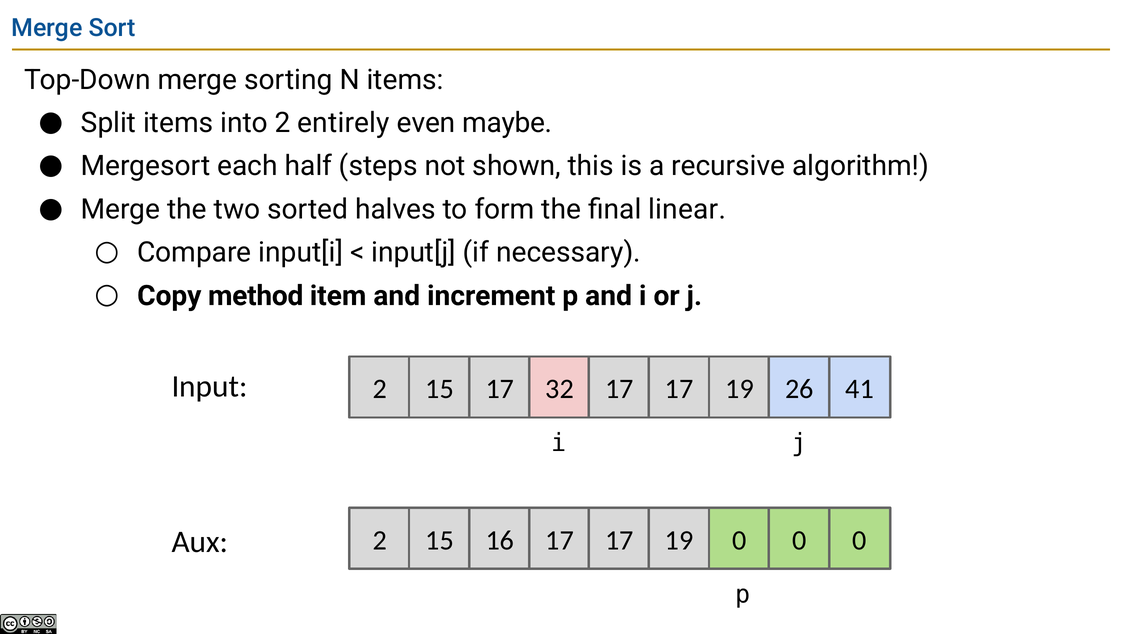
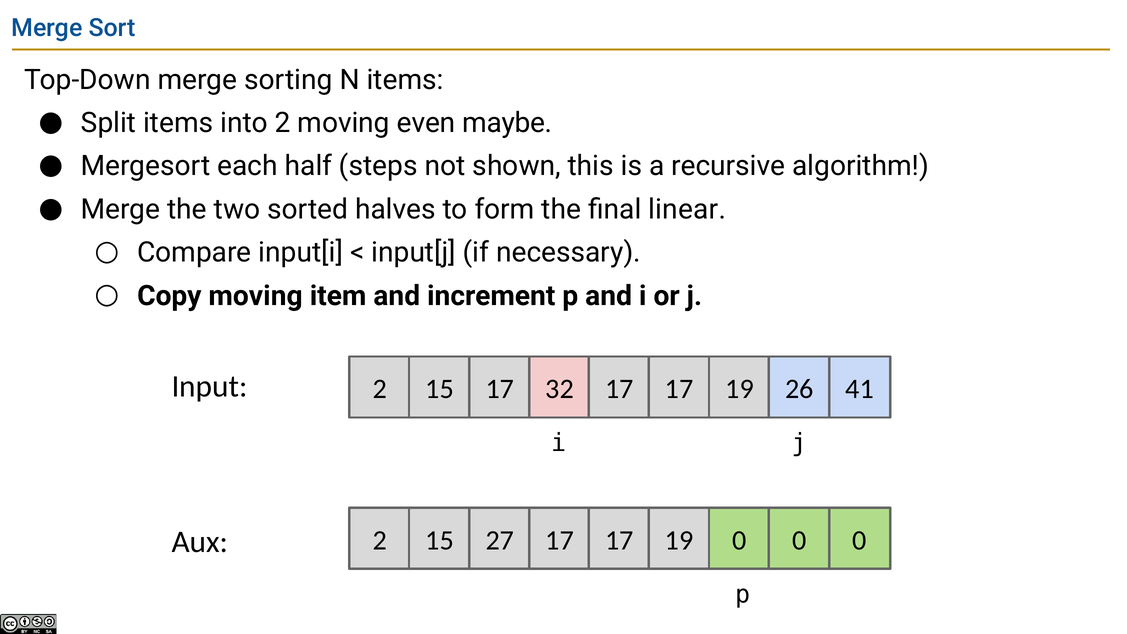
2 entirely: entirely -> moving (344, 123)
Copy method: method -> moving (256, 296)
16: 16 -> 27 (500, 540)
